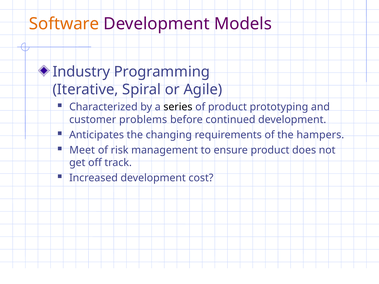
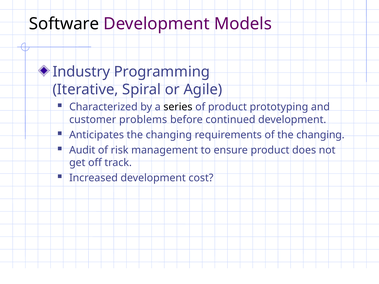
Software colour: orange -> black (64, 24)
of the hampers: hampers -> changing (320, 135)
Meet: Meet -> Audit (82, 150)
